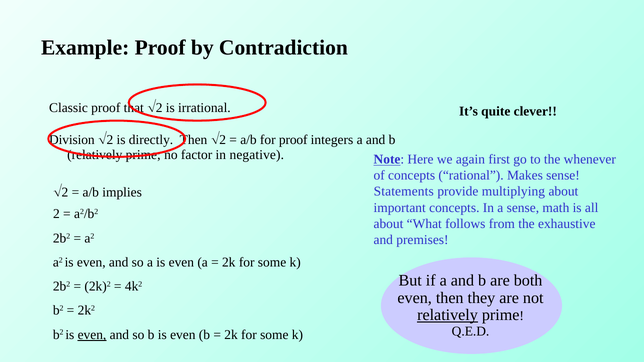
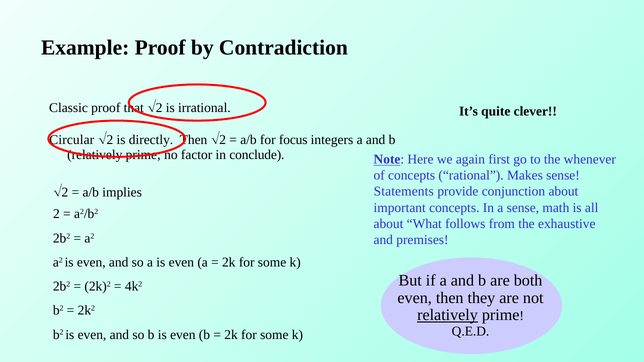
Division: Division -> Circular (72, 140)
for proof: proof -> focus (293, 140)
negative: negative -> conclude (257, 155)
multiplying: multiplying -> conjunction (513, 192)
even underline: present -> none (92, 335)
